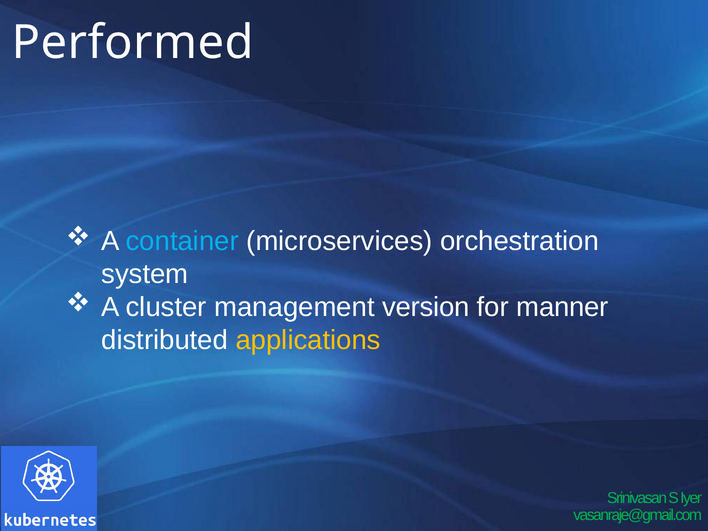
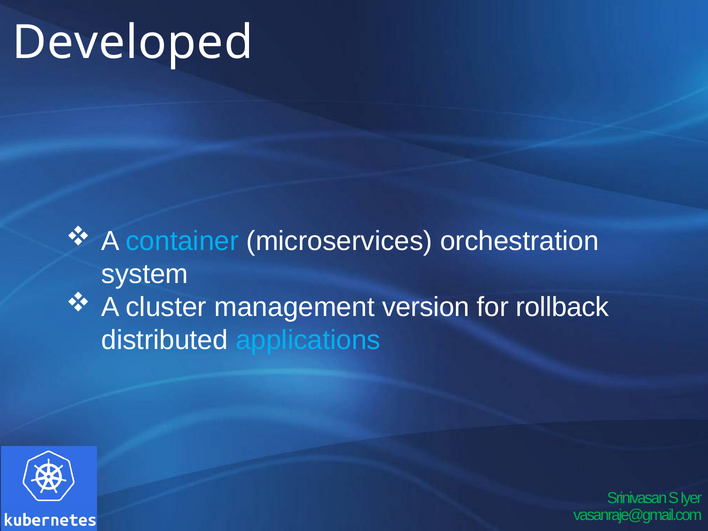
Performed: Performed -> Developed (133, 43)
manner: manner -> rollback (562, 307)
applications colour: yellow -> light blue (308, 340)
